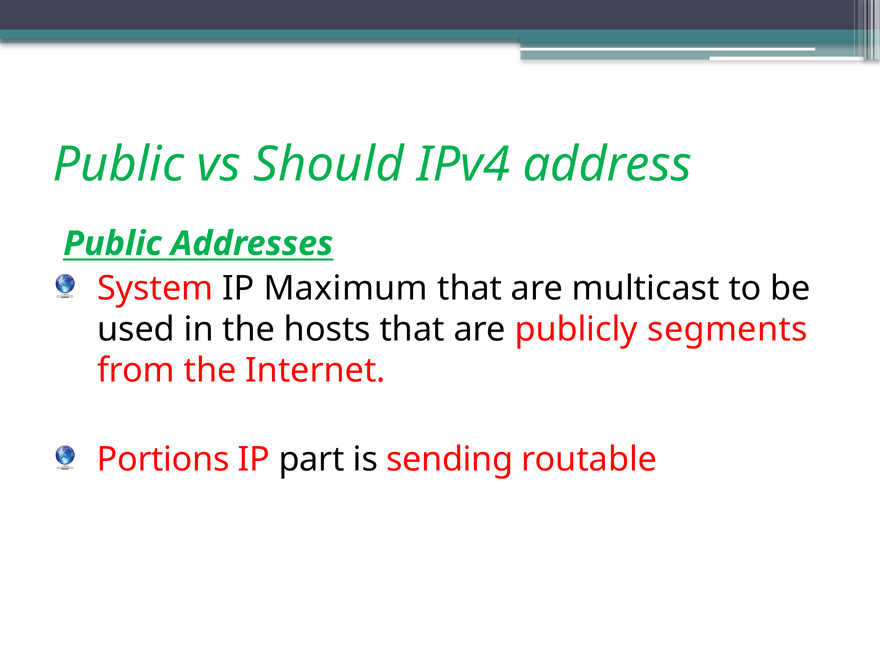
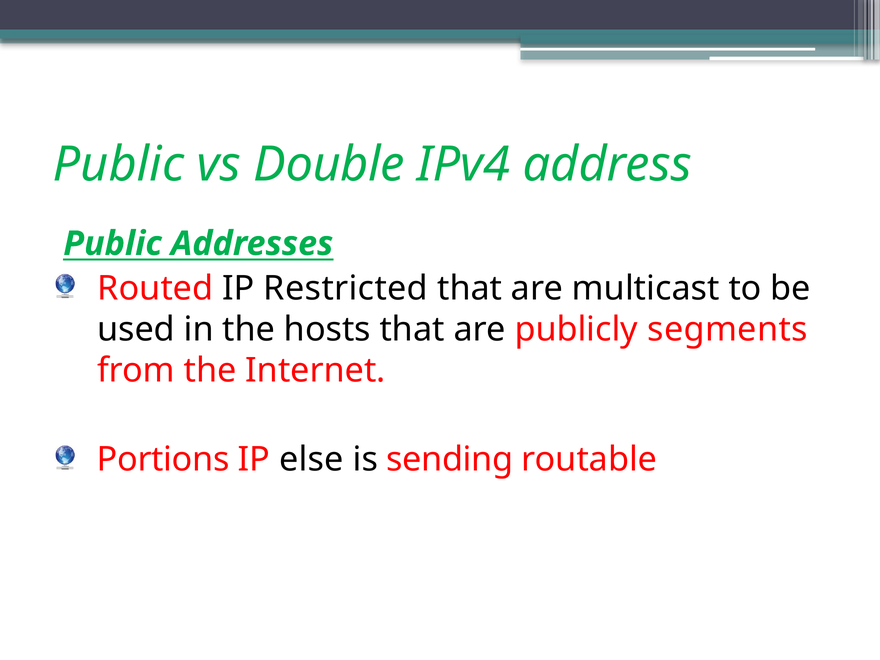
Should: Should -> Double (329, 165)
System: System -> Routed (155, 288)
Maximum: Maximum -> Restricted (346, 288)
part: part -> else (311, 460)
